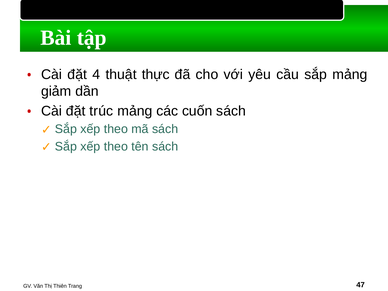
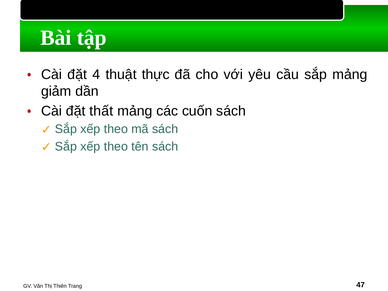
trúc: trúc -> thất (101, 111)
